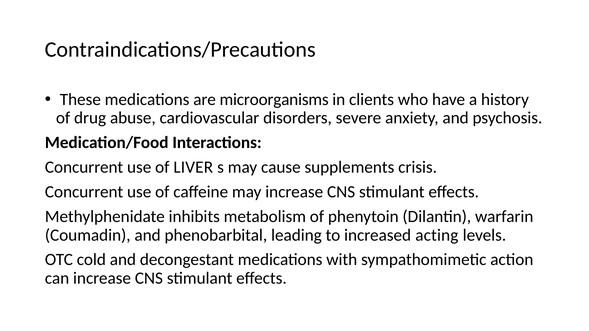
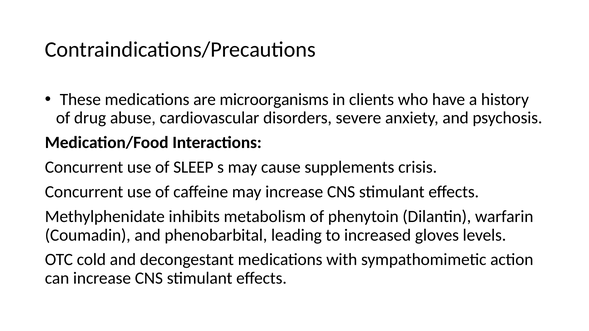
LIVER: LIVER -> SLEEP (193, 167)
acting: acting -> gloves (437, 235)
